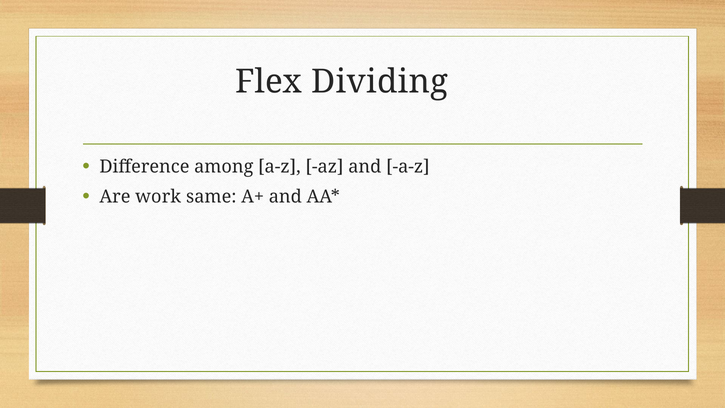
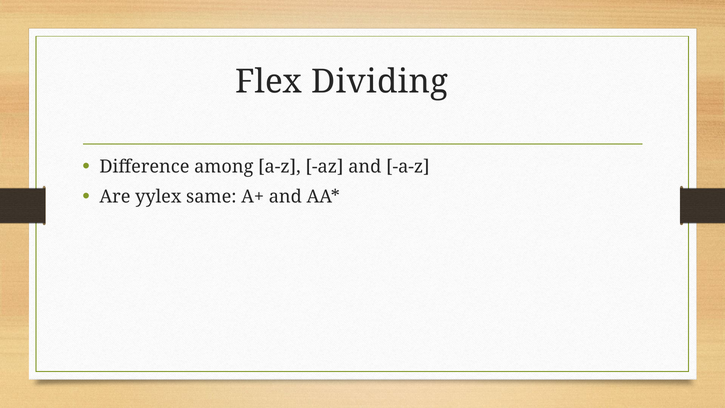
work: work -> yylex (158, 197)
